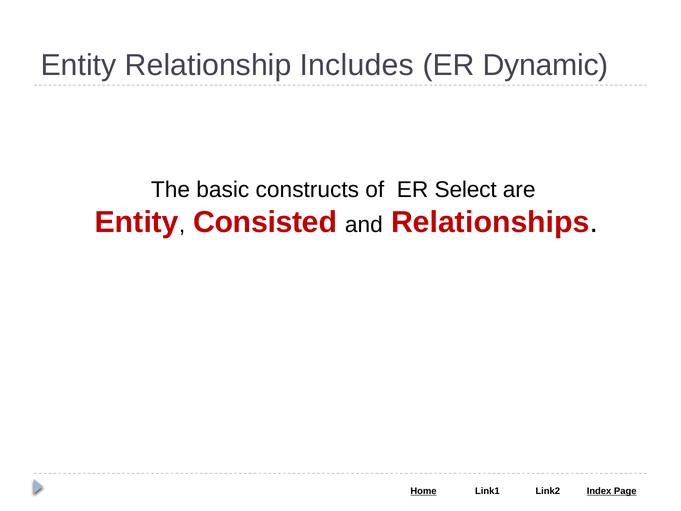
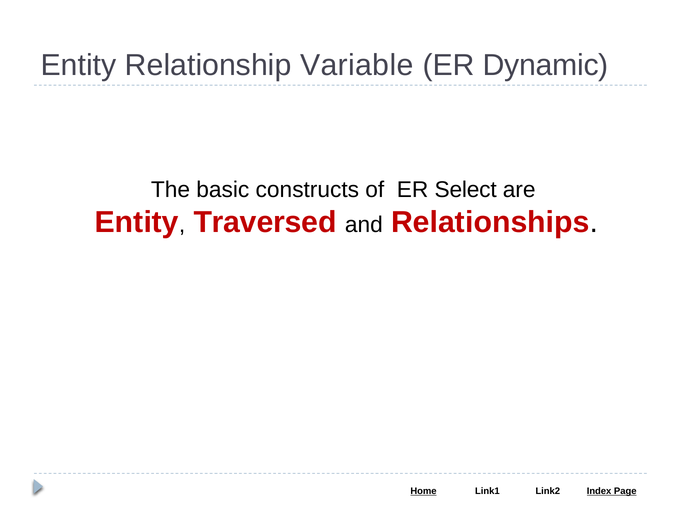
Includes: Includes -> Variable (357, 65)
Consisted: Consisted -> Traversed (265, 222)
